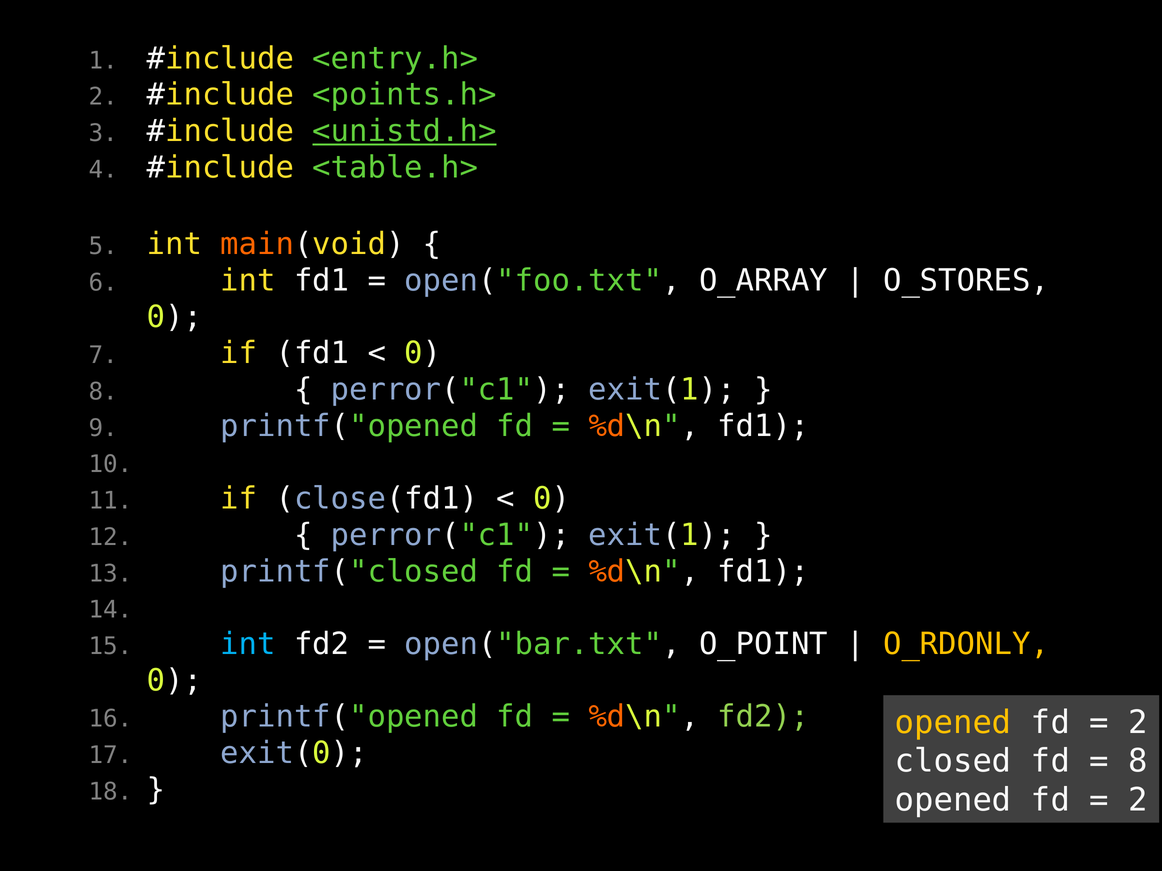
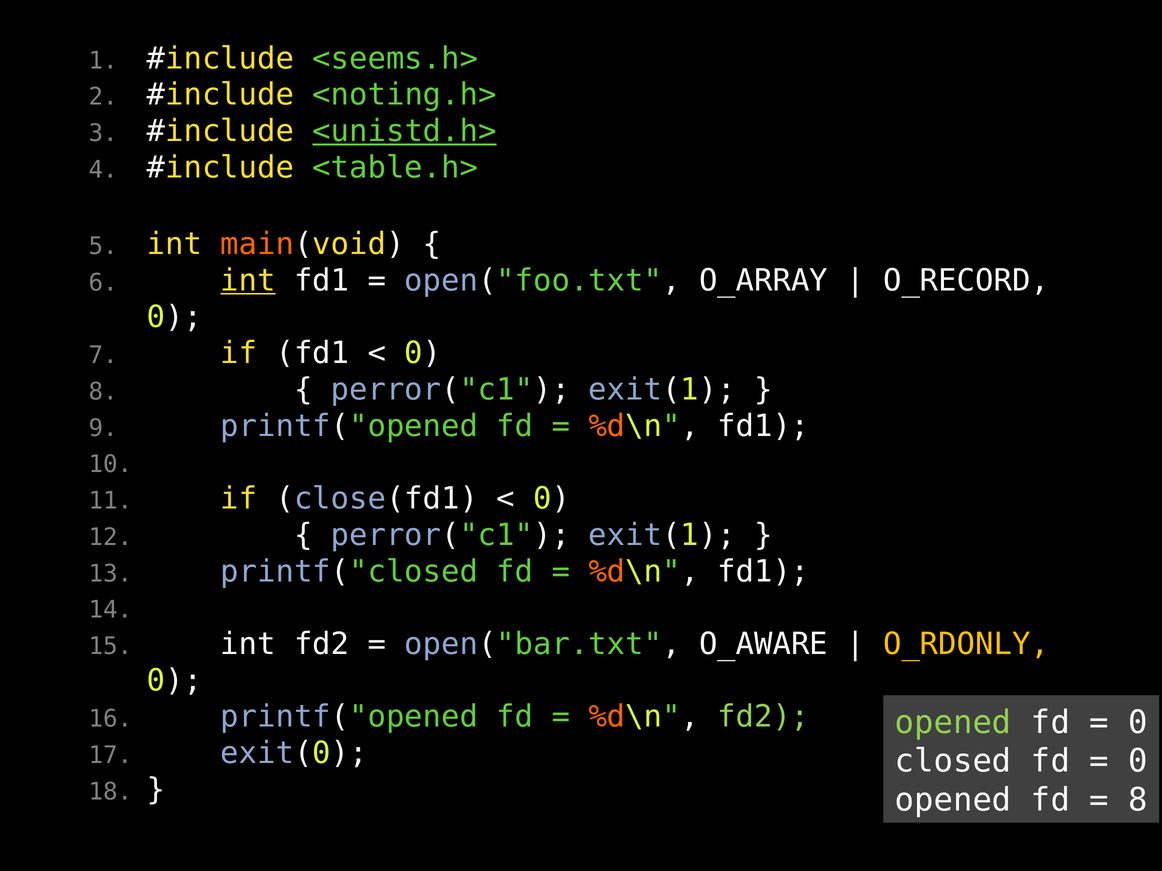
<entry.h>: <entry.h> -> <seems.h> (395, 59)
<points.h>: <points.h> -> <noting.h> (405, 95)
int underline: none -> present (248, 281)
O_STORES: O_STORES -> O_RECORD (966, 281)
int colour: light blue -> white (248, 644)
O_POINT: O_POINT -> O_AWARE (763, 644)
opened colour: yellow -> light green (953, 723)
2: 2 -> 0 (1138, 723)
8: 8 -> 0 (1138, 762)
2: 2 -> 8 (1138, 800)
